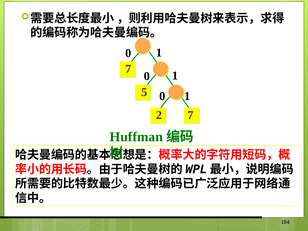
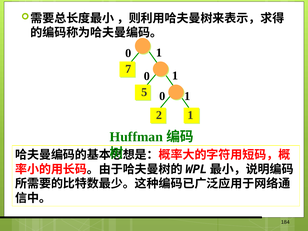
2 7: 7 -> 1 (190, 115)
